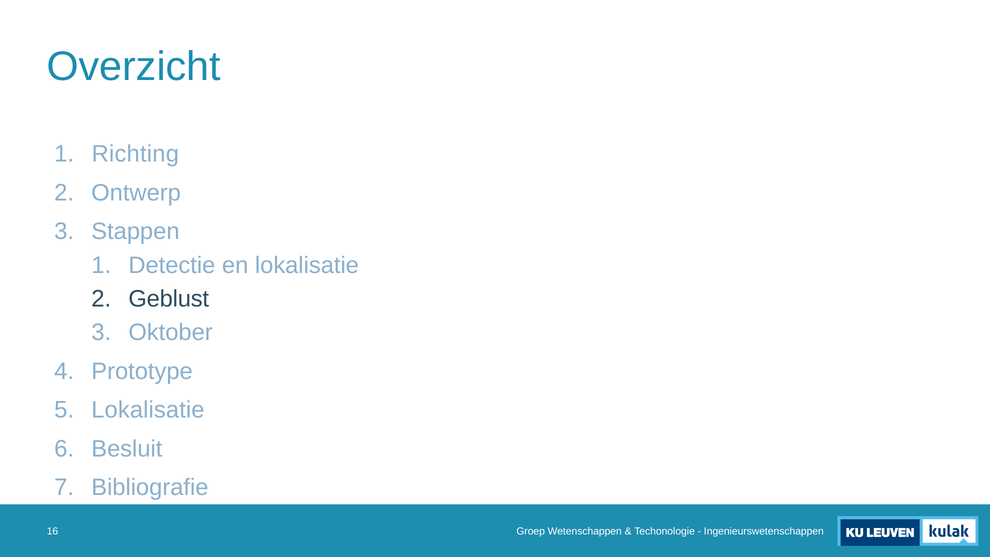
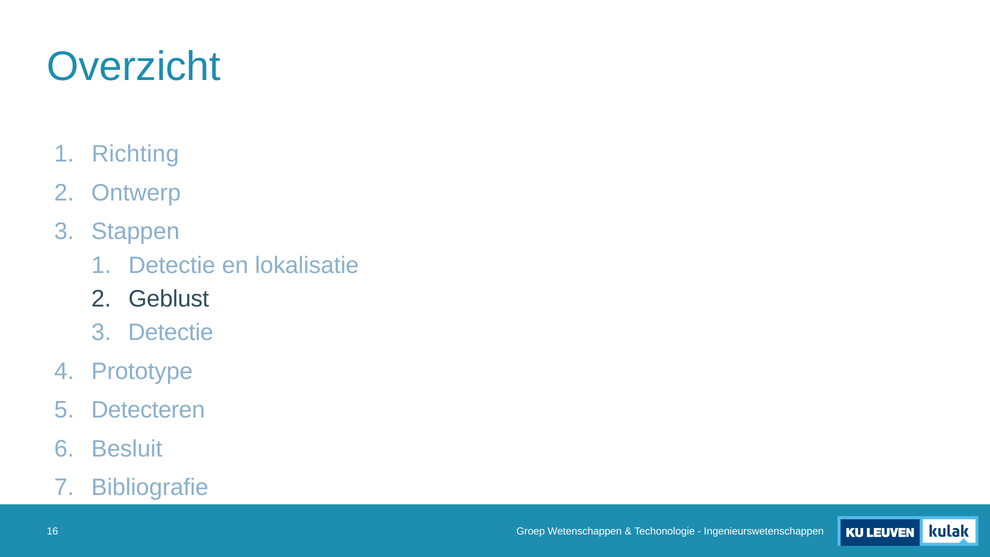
Oktober: Oktober -> Detectie (171, 332)
Lokalisatie: Lokalisatie -> Detecteren (148, 410)
